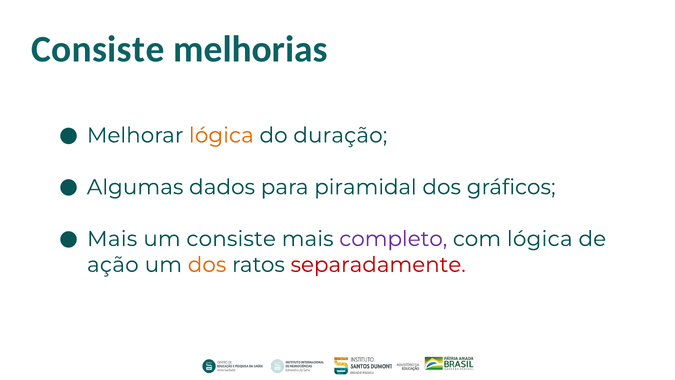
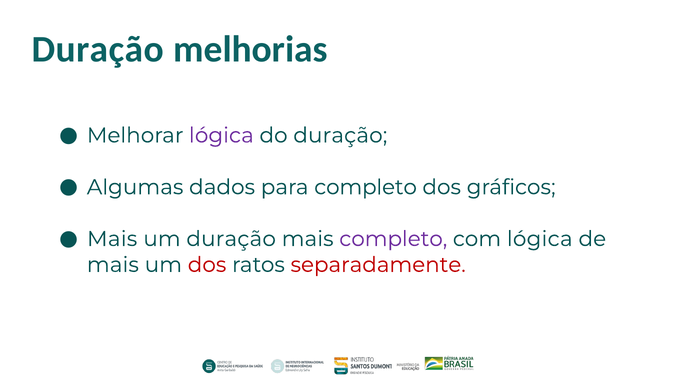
Consiste: Consiste -> Duração (98, 49)
lógica colour: orange -> purple (221, 135)
para piramidal: piramidal -> completo (366, 187)
um consiste: consiste -> duração (231, 239)
ação: ação -> mais (113, 265)
dos colour: orange -> red (207, 265)
